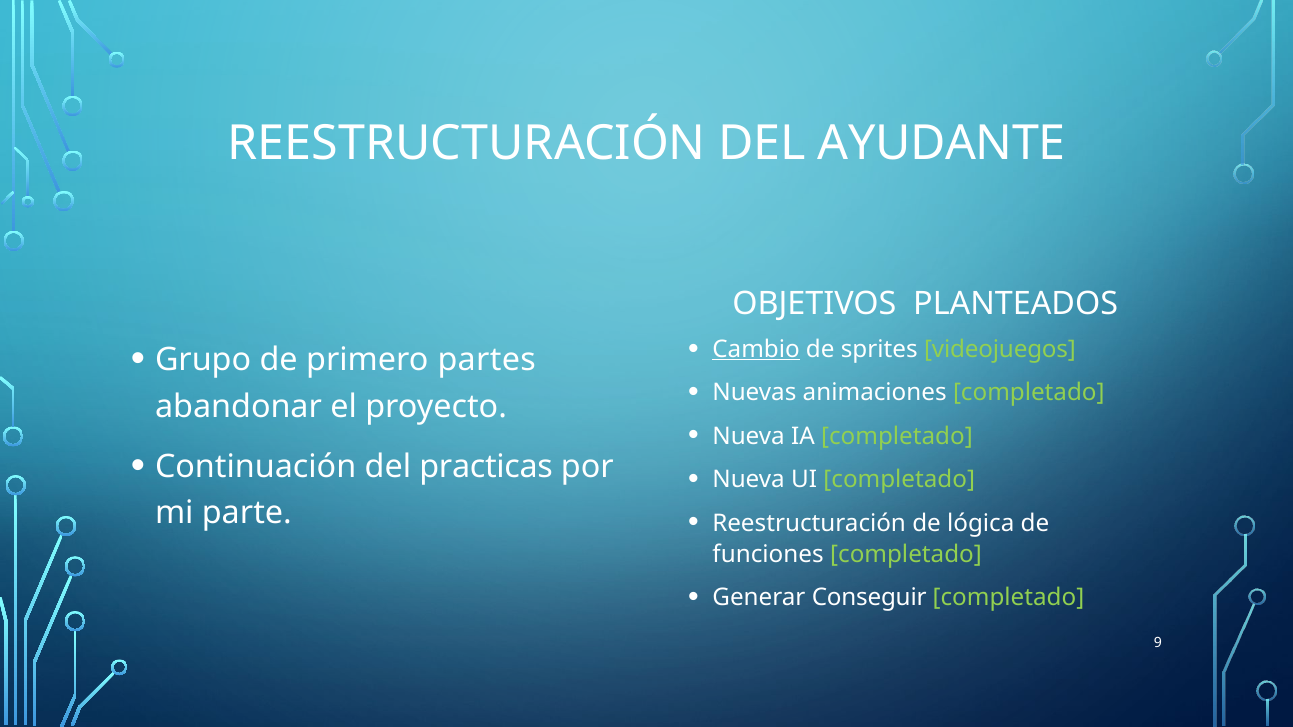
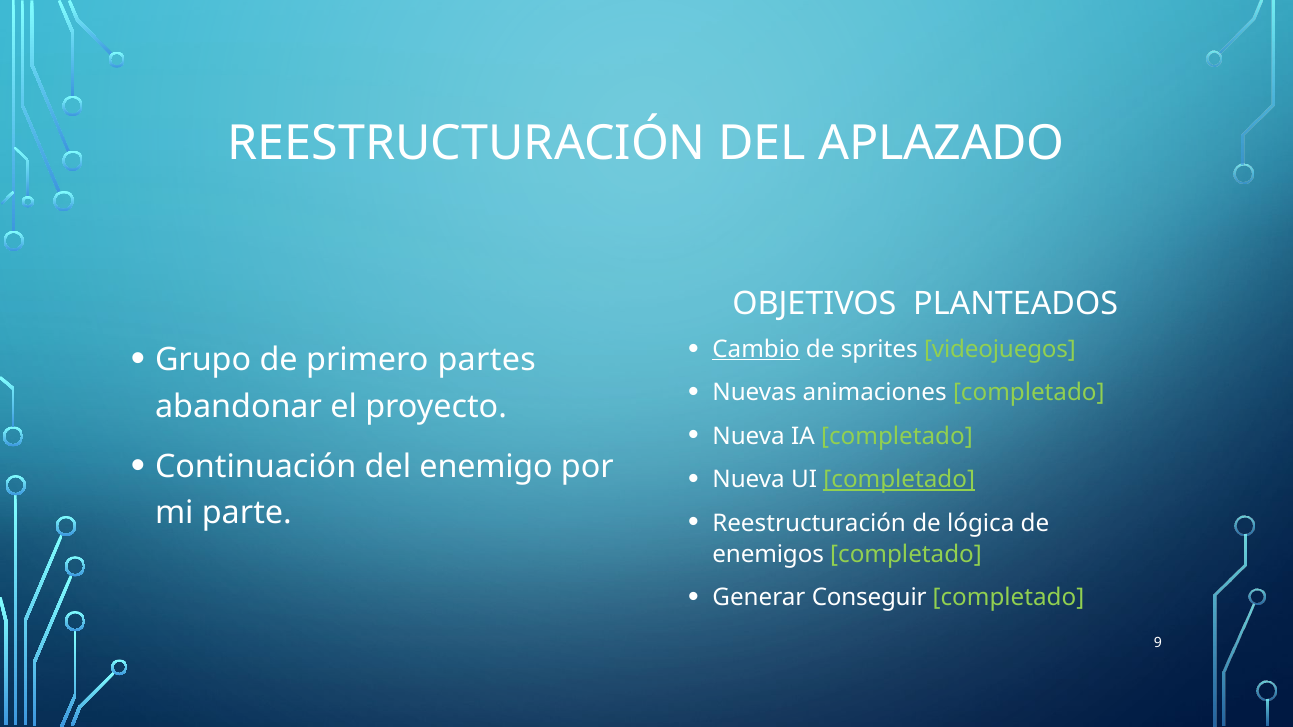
AYUDANTE: AYUDANTE -> APLAZADO (942, 144)
practicas: practicas -> enemigo (486, 467)
completado underline: none -> present (899, 480)
funciones: funciones -> enemigos (768, 555)
